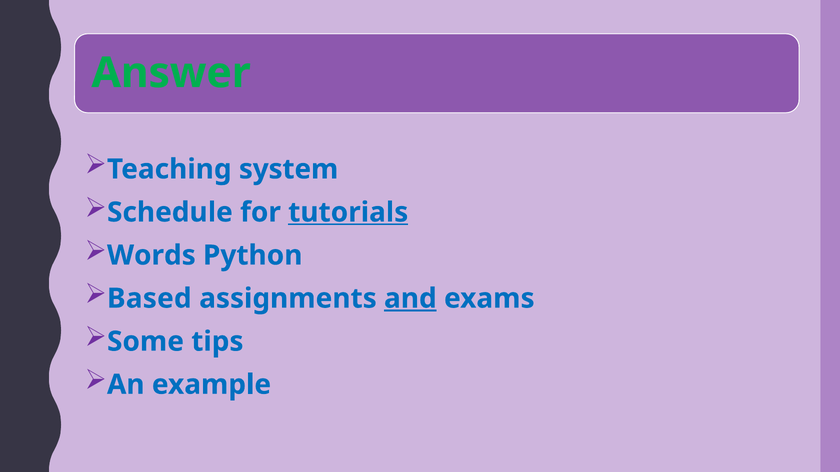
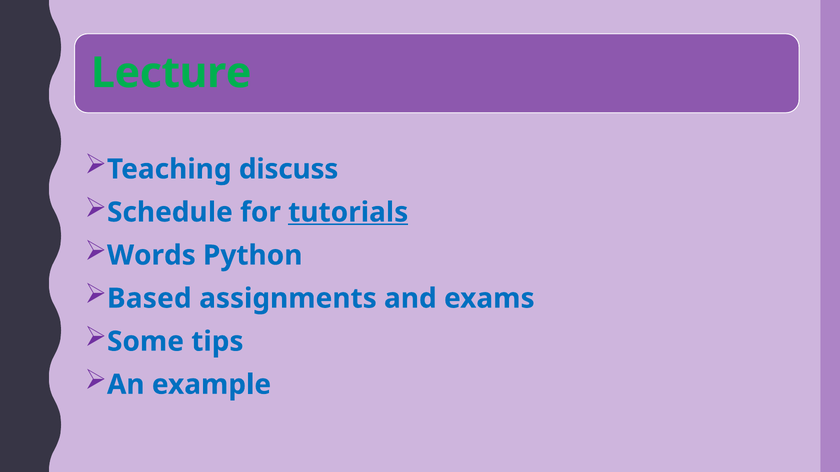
Answer: Answer -> Lecture (171, 73)
system: system -> discuss (289, 169)
and underline: present -> none (410, 299)
